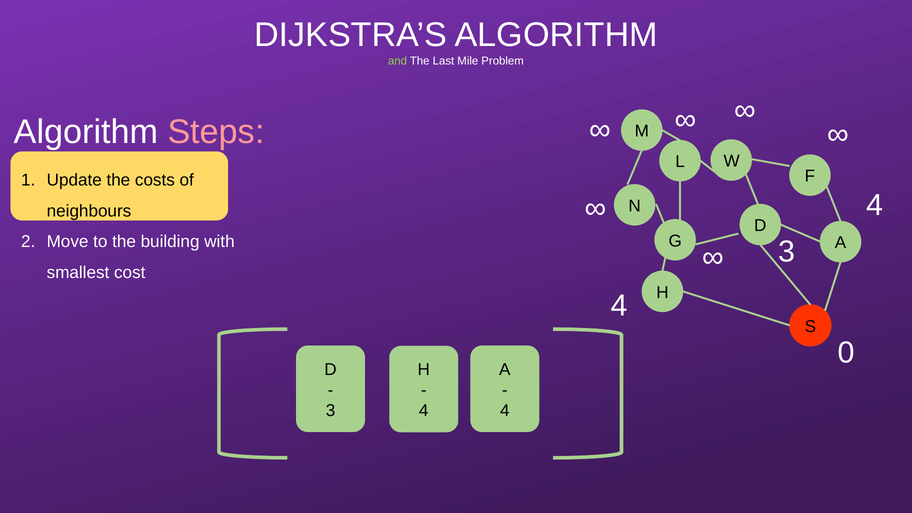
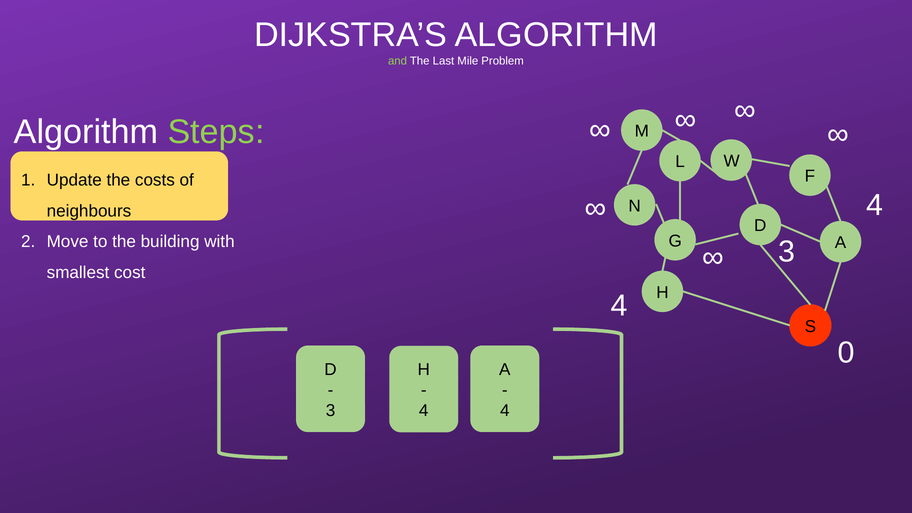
Steps colour: pink -> light green (216, 132)
